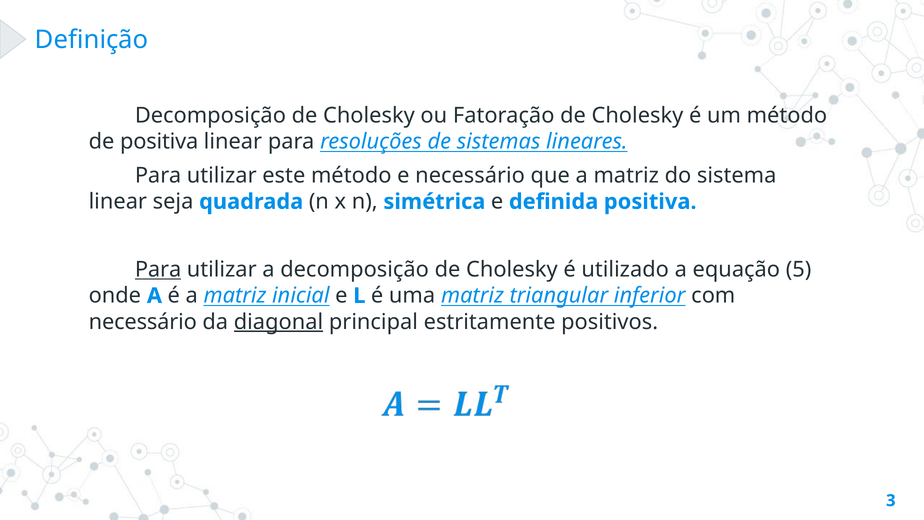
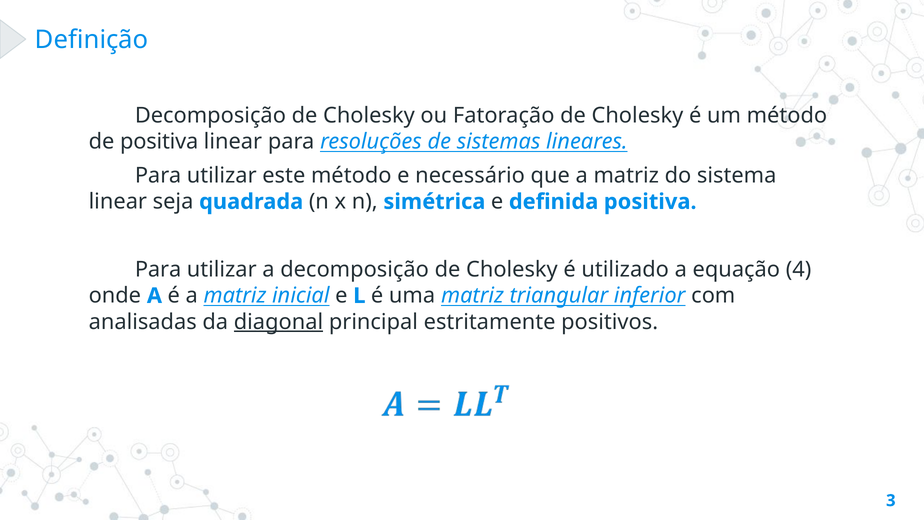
Para underline: present -> none (158, 269)
5: 5 -> 4 (799, 269)
necessário: necessário -> analisadas (143, 322)
